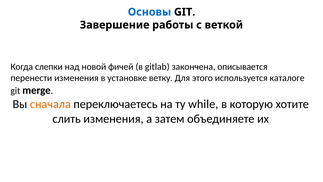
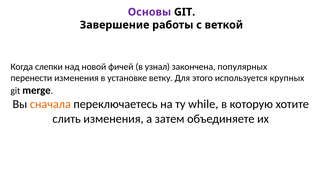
Основы colour: blue -> purple (149, 12)
gitlab: gitlab -> узнал (157, 67)
описывается: описывается -> популярных (242, 67)
каталоге: каталоге -> крупных (287, 78)
